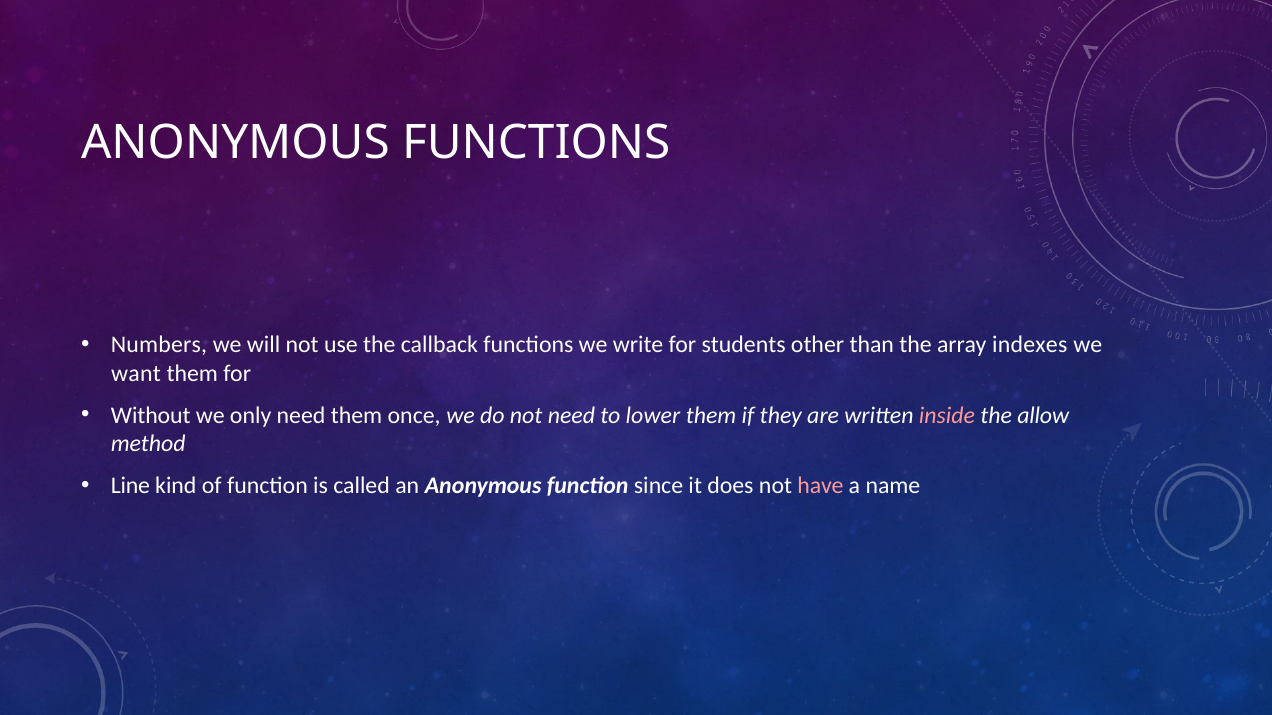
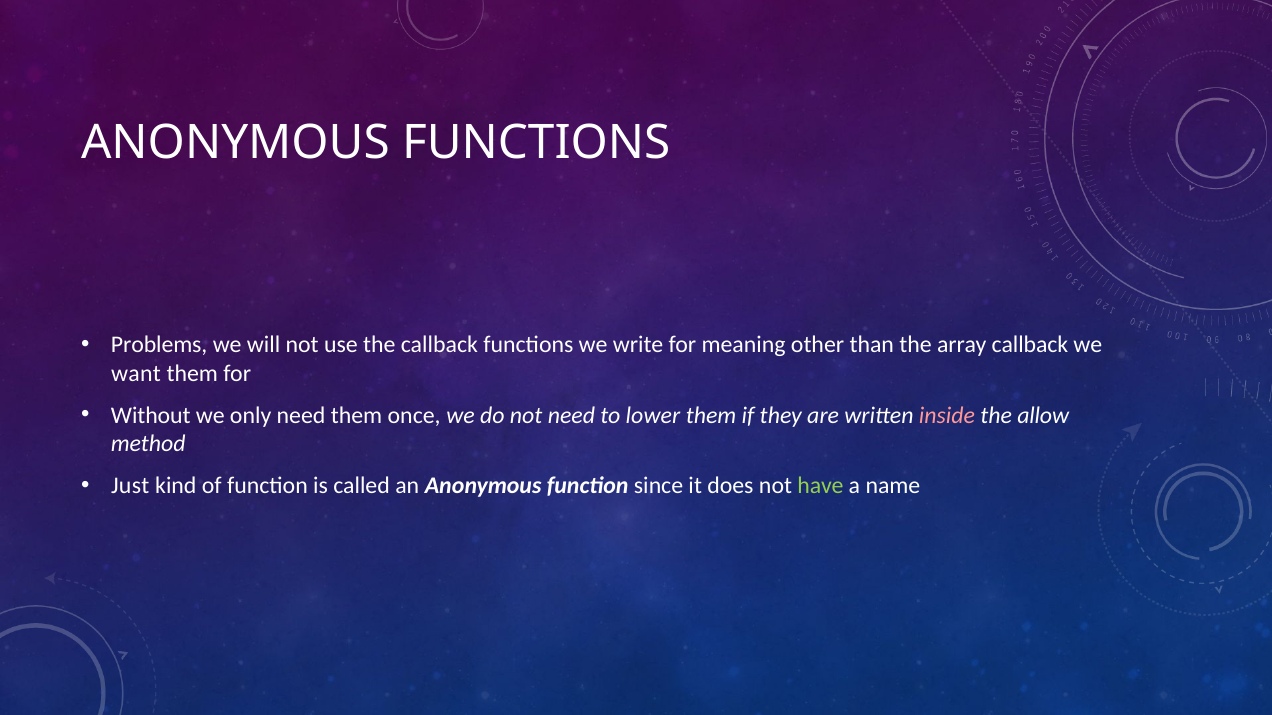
Numbers: Numbers -> Problems (159, 345)
students: students -> meaning (744, 345)
array indexes: indexes -> callback (1030, 345)
Line: Line -> Just (130, 486)
have colour: pink -> light green (820, 486)
